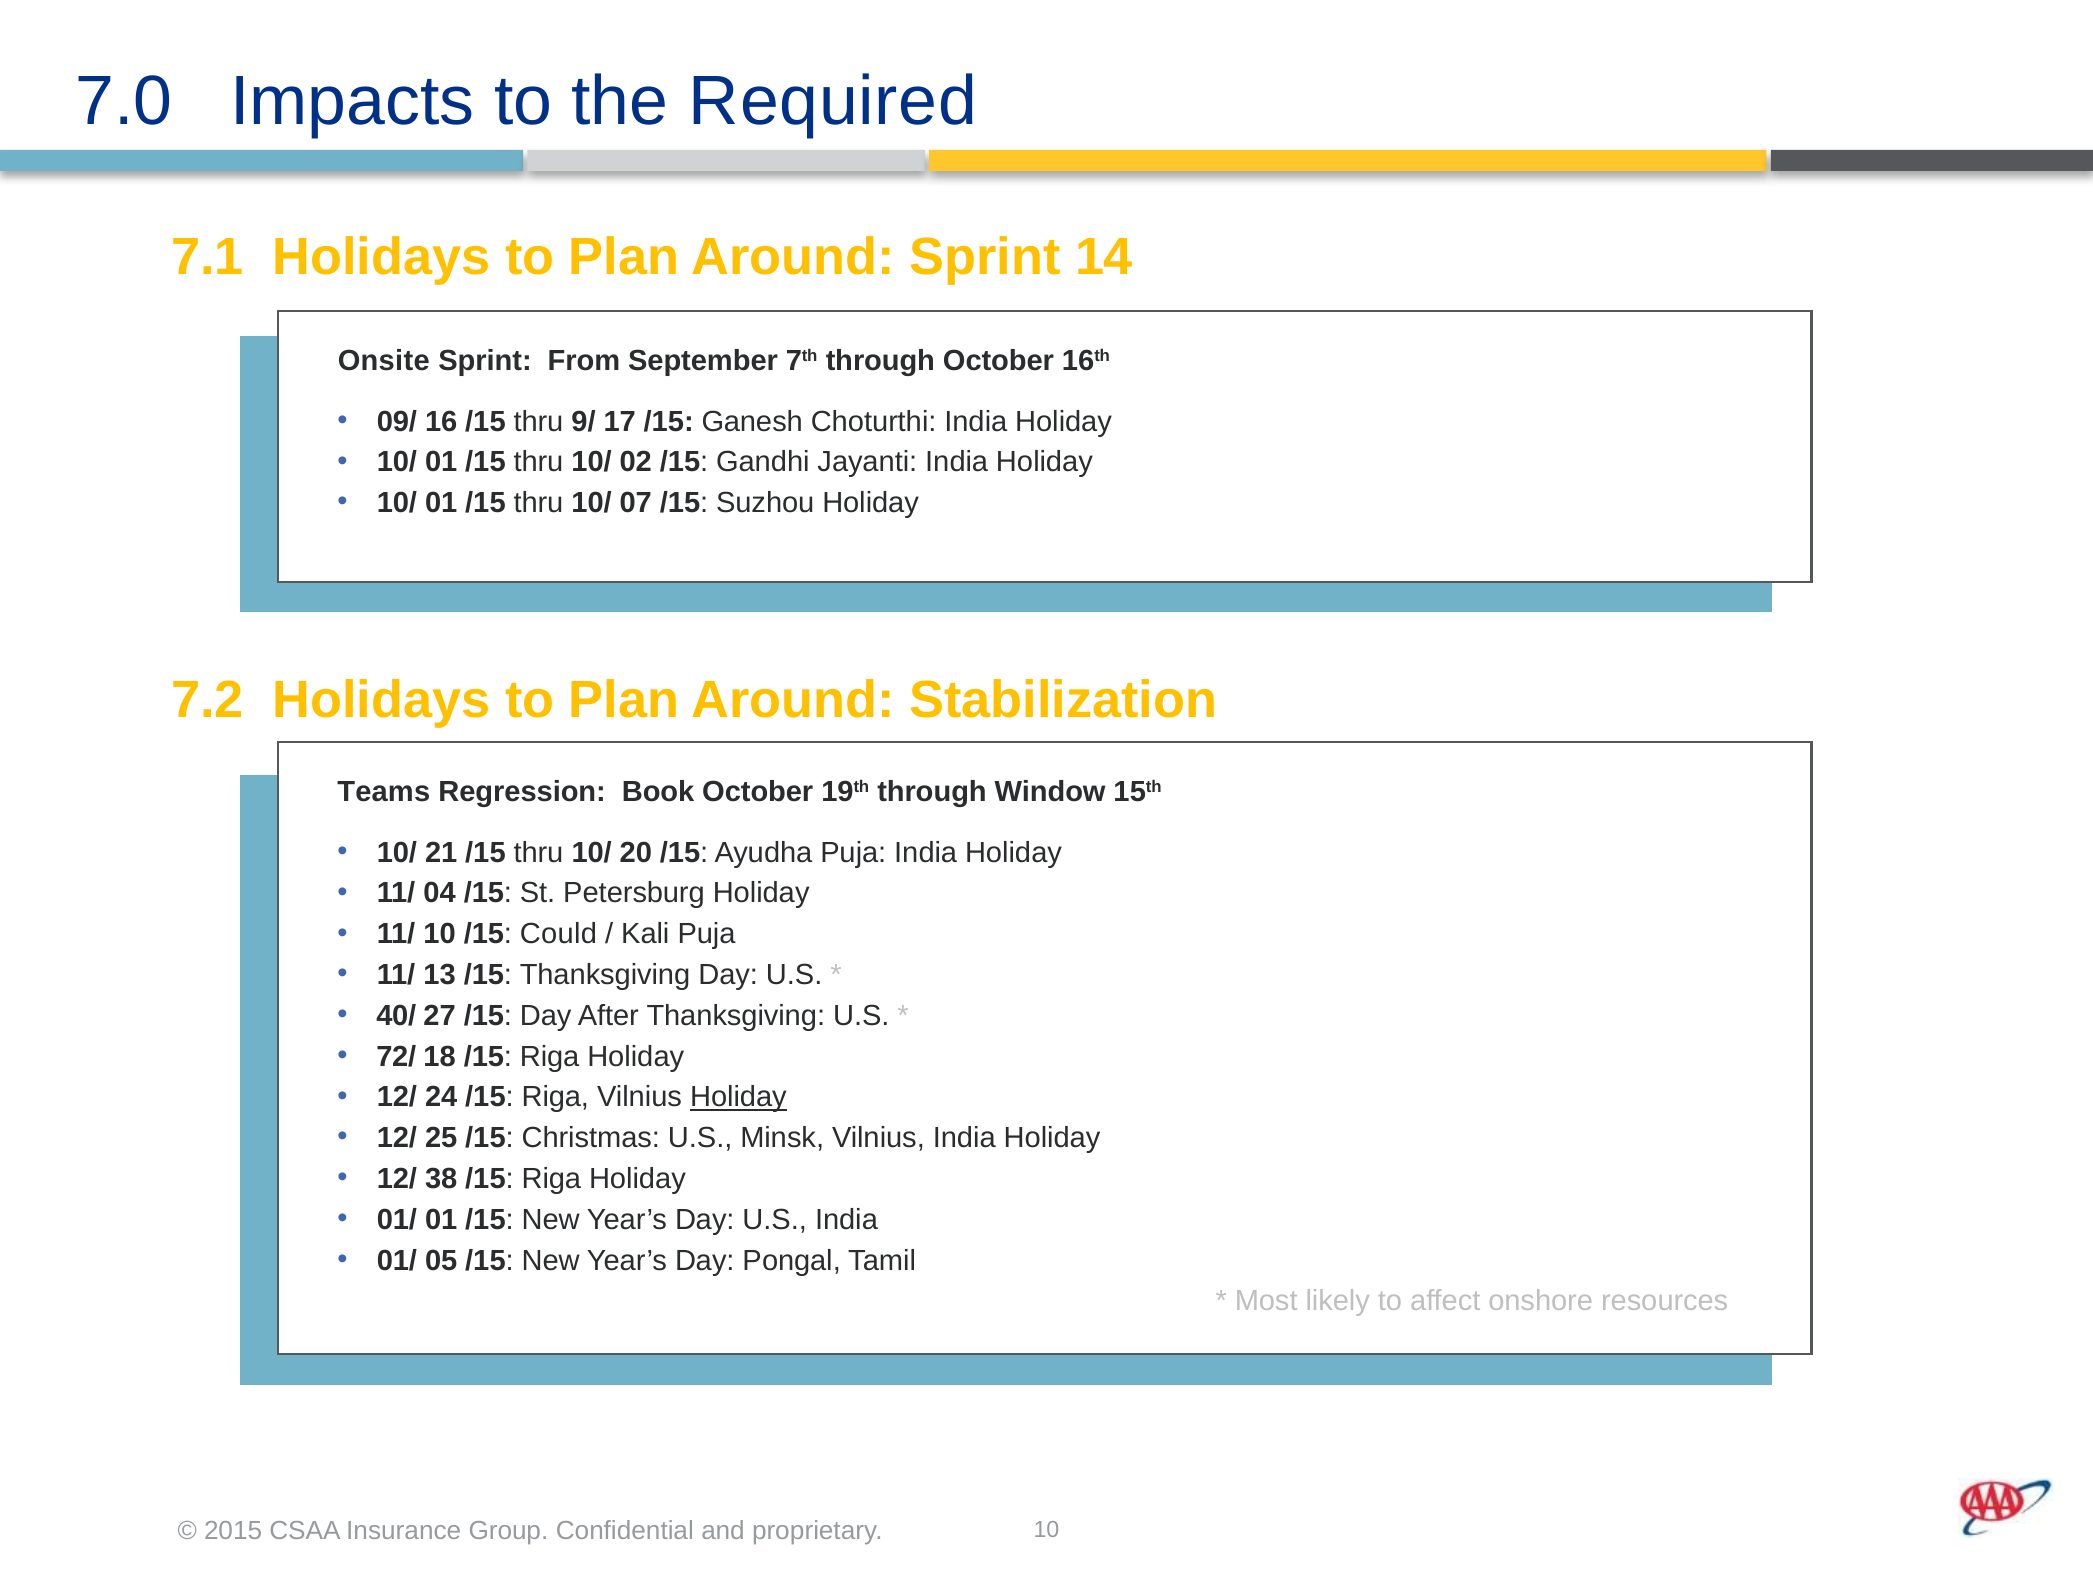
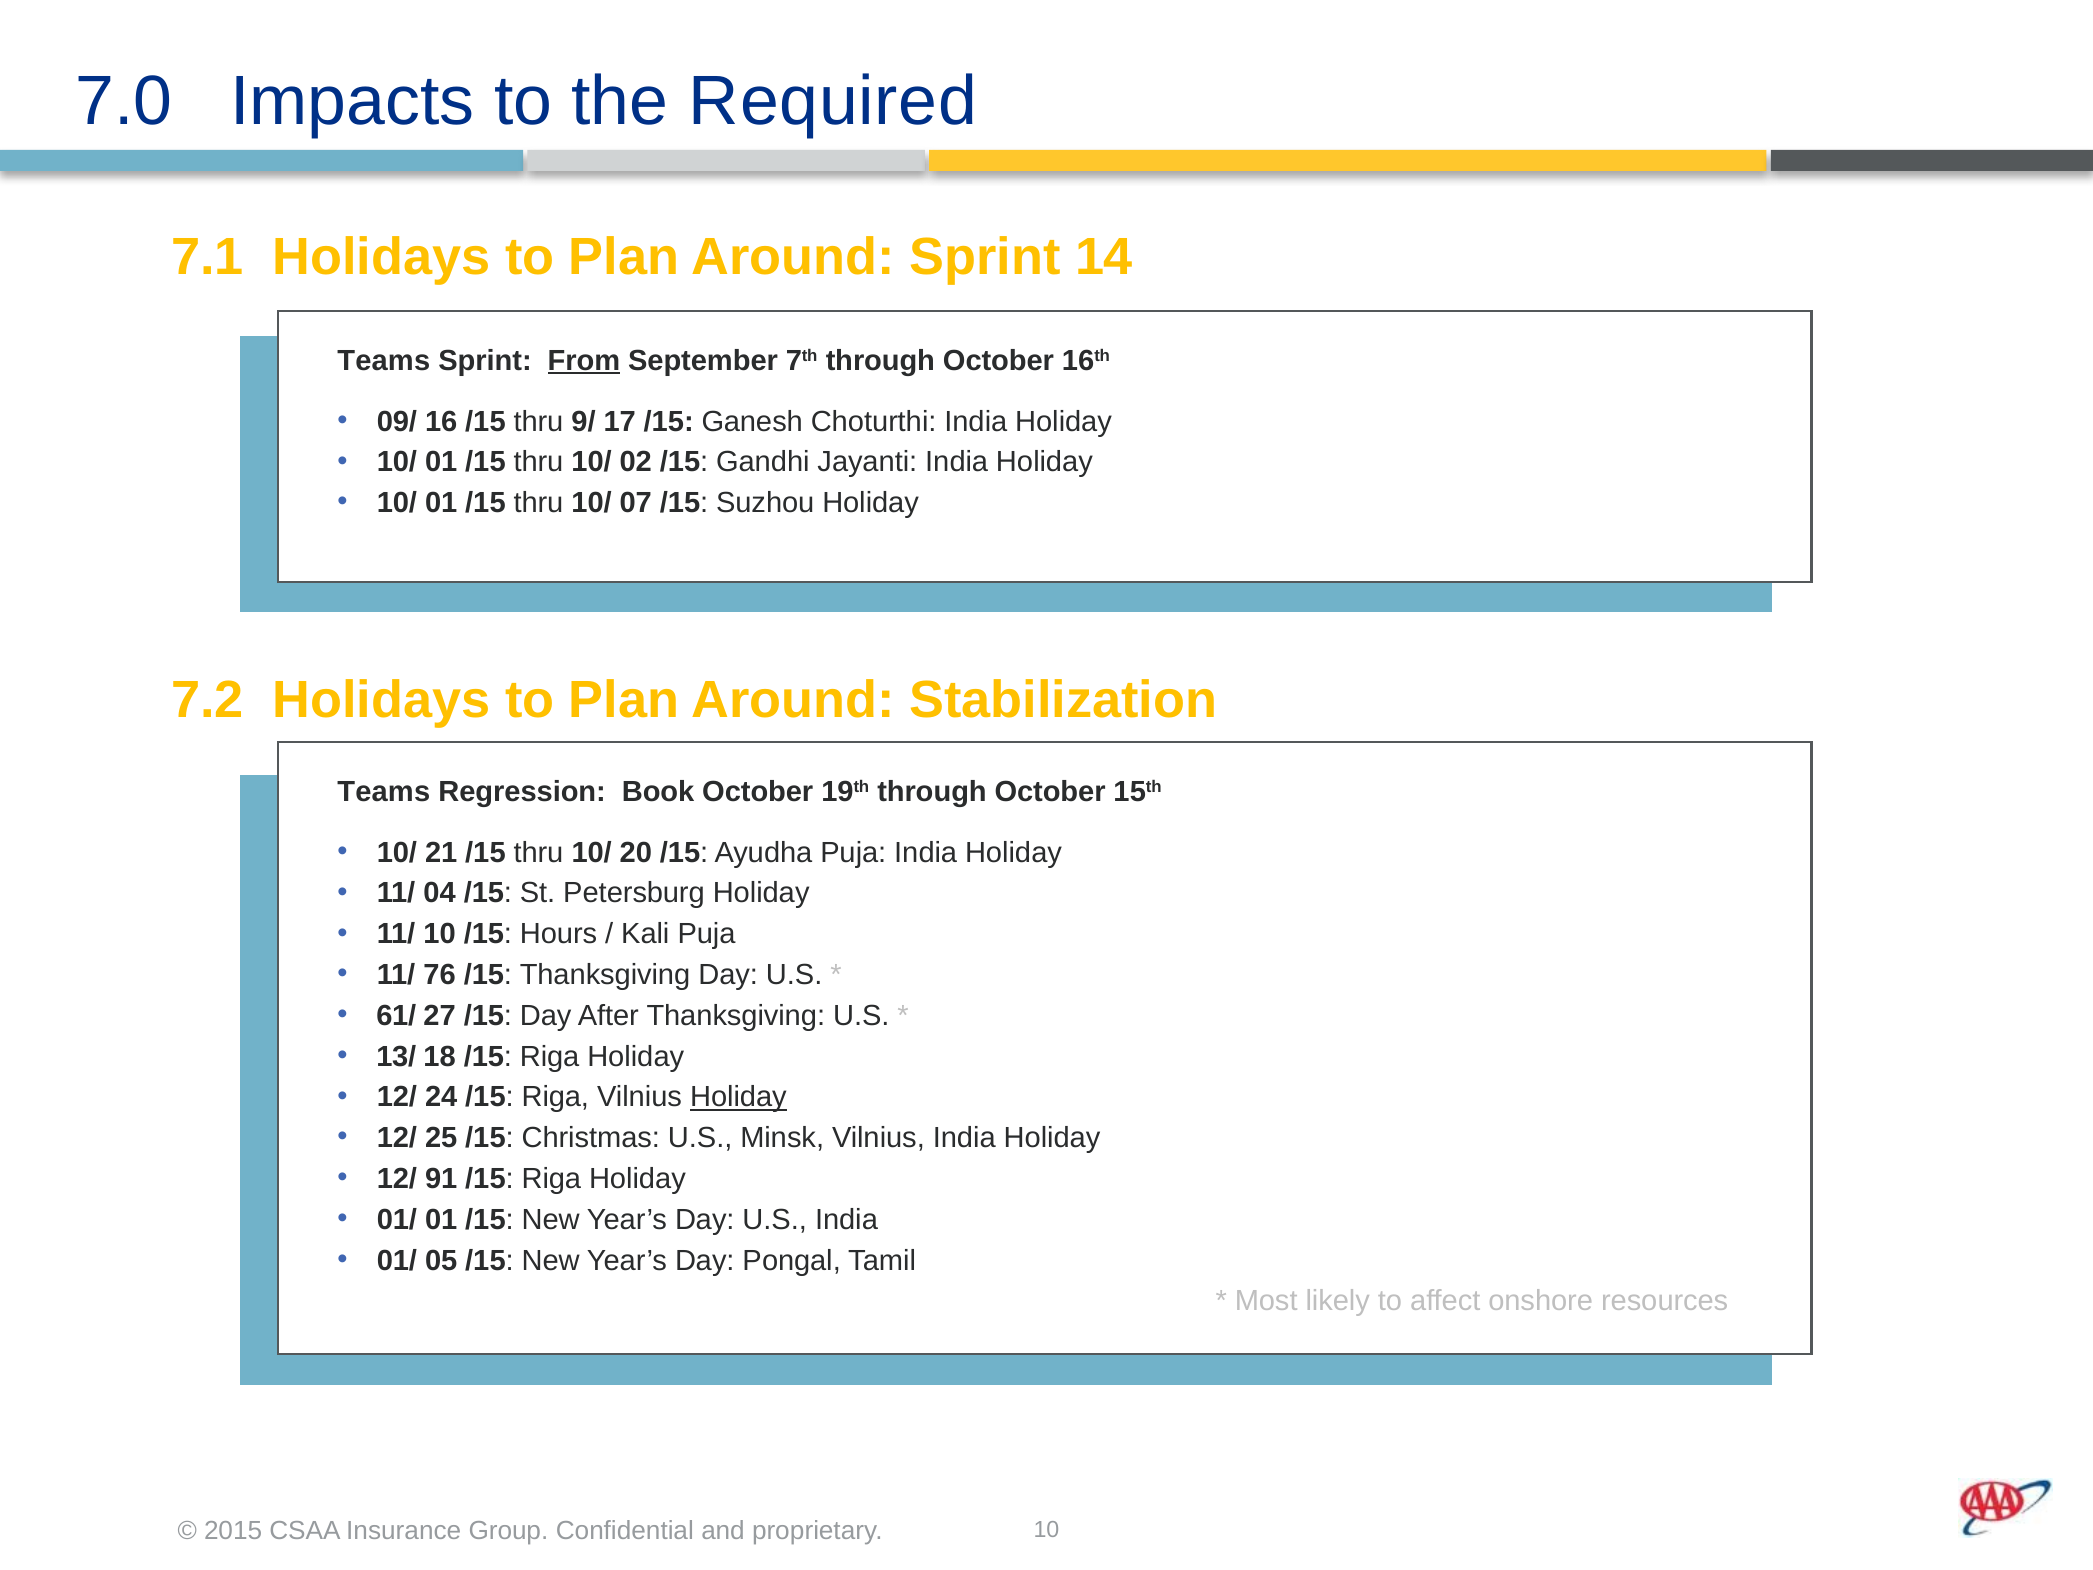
Onsite: Onsite -> Teams (384, 361)
From underline: none -> present (584, 361)
19th through Window: Window -> October (1050, 792)
Could: Could -> Hours (559, 934)
13: 13 -> 76 (440, 975)
40/: 40/ -> 61/ (396, 1015)
72/: 72/ -> 13/ (396, 1056)
38: 38 -> 91 (441, 1179)
